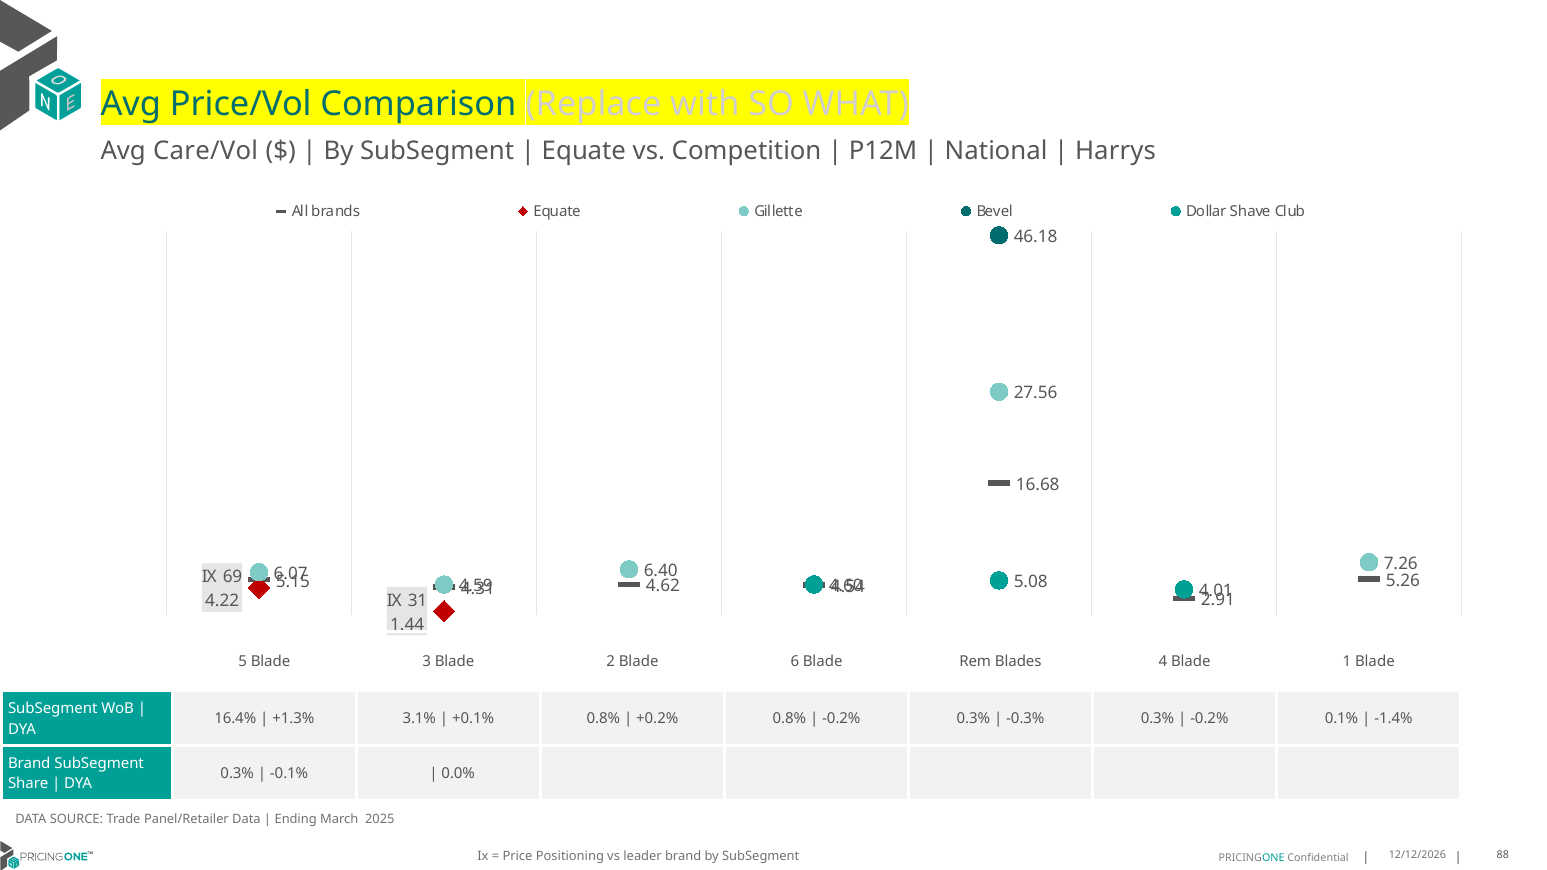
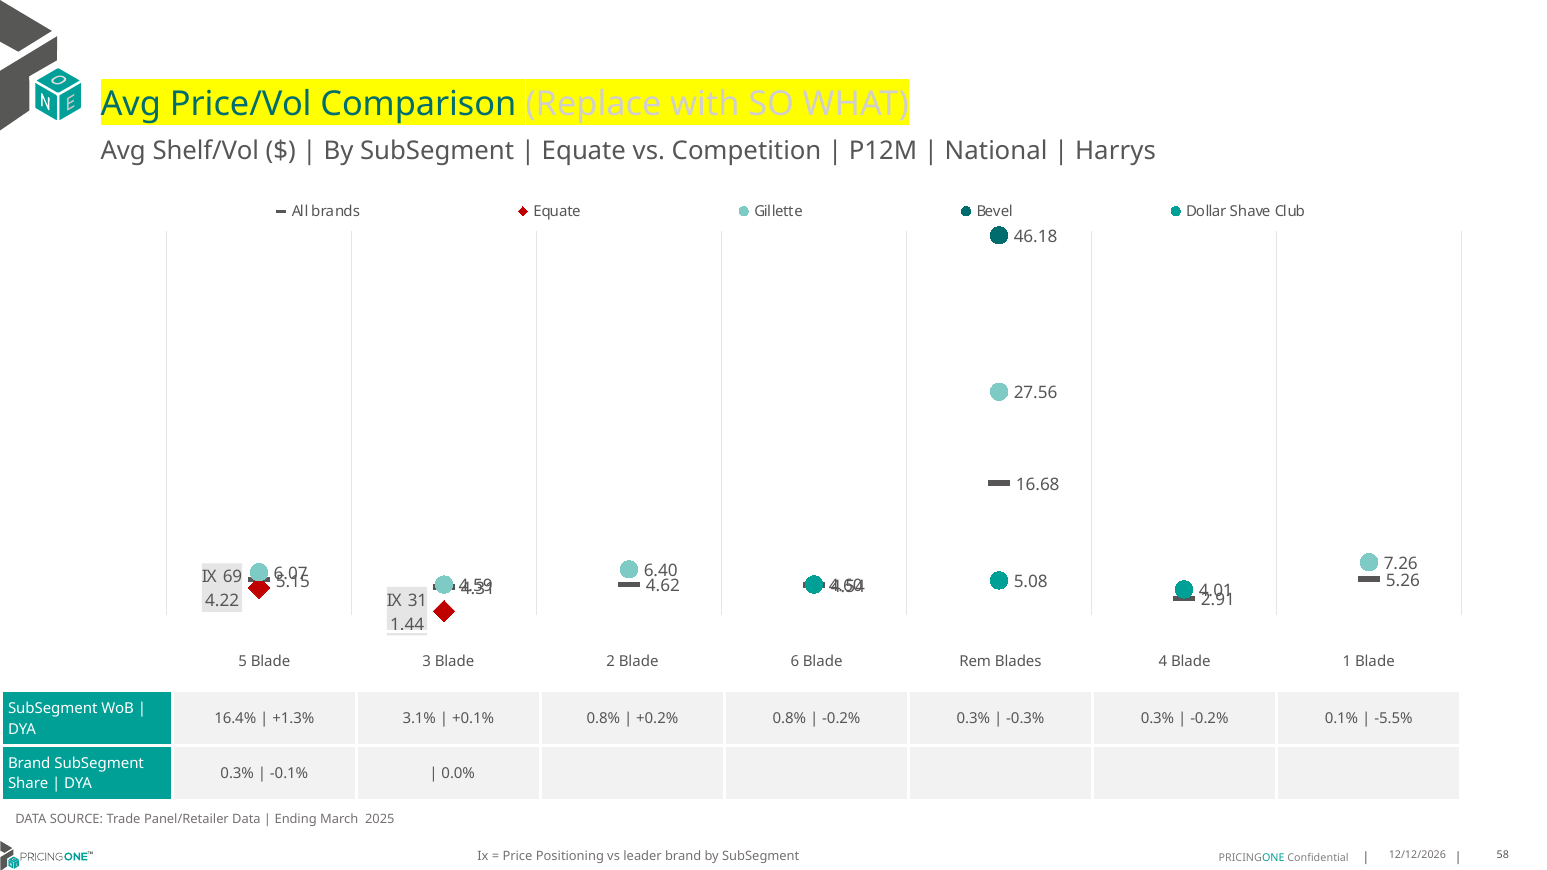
Care/Vol: Care/Vol -> Shelf/Vol (206, 151)
-1.4%: -1.4% -> -5.5% (1393, 719)
88: 88 -> 58 (1503, 856)
